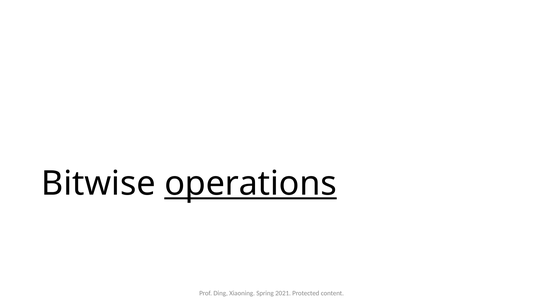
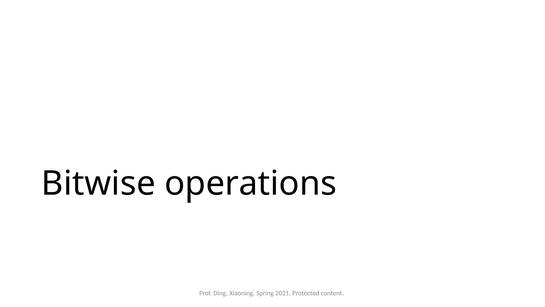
operations underline: present -> none (251, 183)
